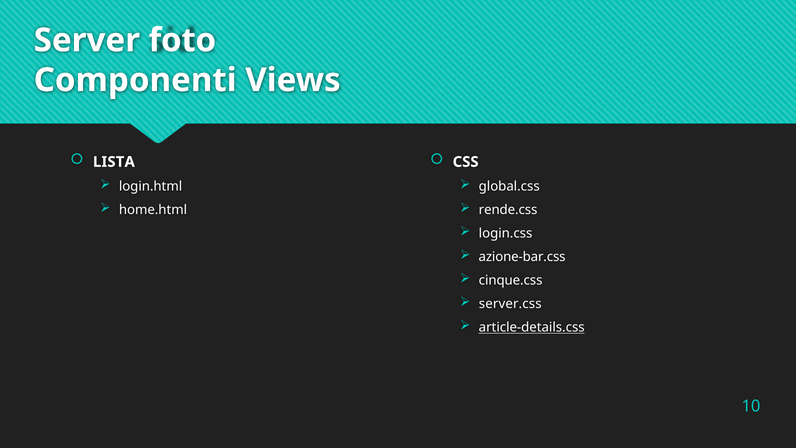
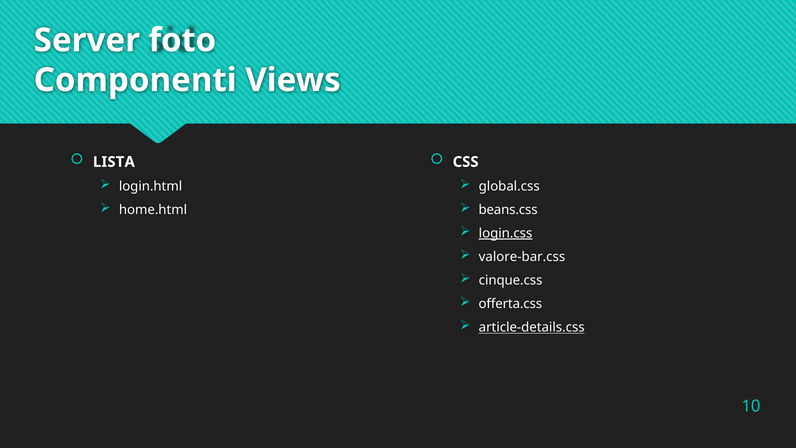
rende.css: rende.css -> beans.css (508, 210)
login.css underline: none -> present (506, 233)
azione-bar.css: azione-bar.css -> valore-bar.css (522, 257)
server.css: server.css -> offerta.css (510, 304)
